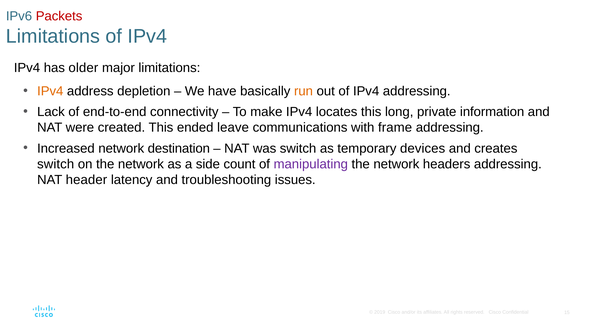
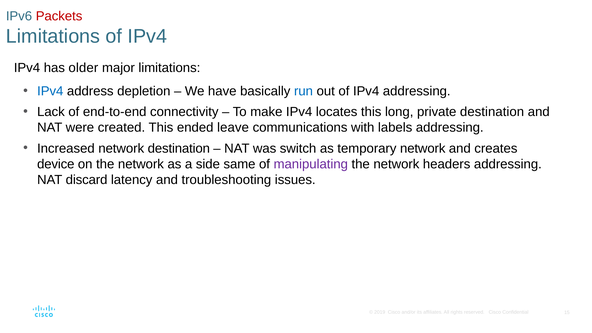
IPv4 colour: orange -> blue (50, 91)
run colour: orange -> blue (303, 91)
private information: information -> destination (492, 112)
frame: frame -> labels (395, 128)
temporary devices: devices -> network (423, 148)
switch: switch -> device (56, 164)
count: count -> same (240, 164)
header: header -> discard (87, 180)
